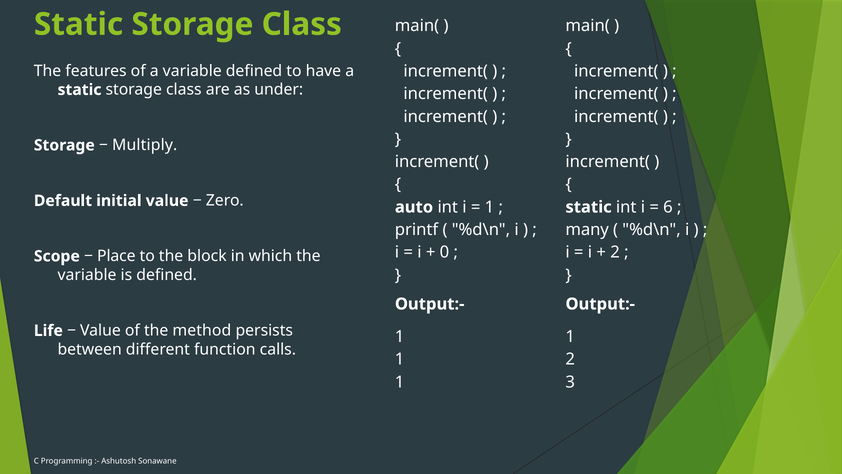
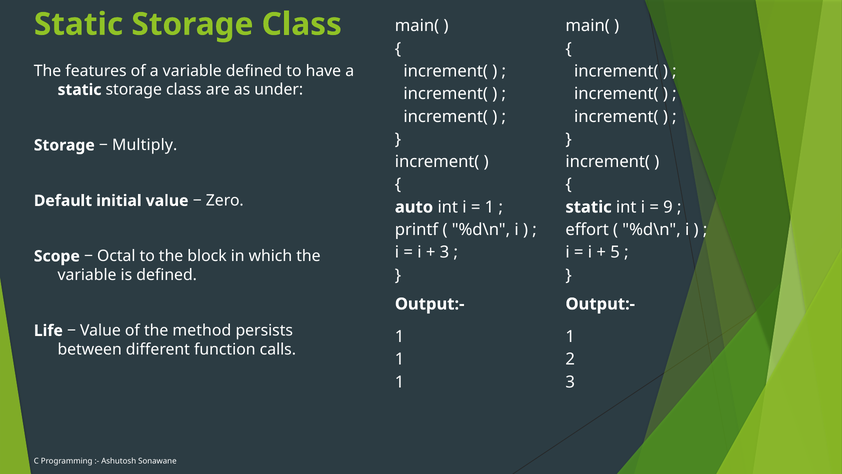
6: 6 -> 9 (668, 207)
many: many -> effort (587, 230)
0: 0 -> 3 (444, 252)
2: 2 -> 5 (615, 252)
Place: Place -> Octal (116, 256)
